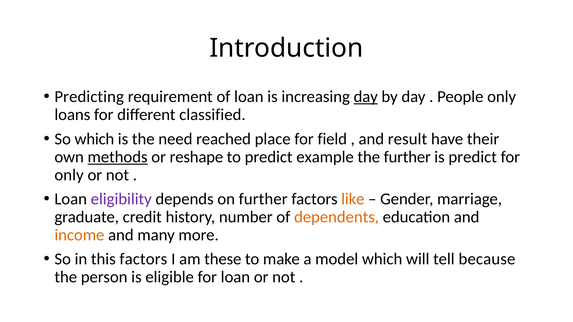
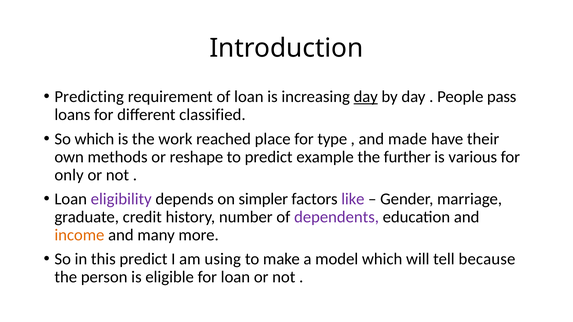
People only: only -> pass (502, 97)
need: need -> work (175, 139)
field: field -> type (332, 139)
result: result -> made (407, 139)
methods underline: present -> none (118, 157)
is predict: predict -> various (473, 157)
on further: further -> simpler (263, 199)
like colour: orange -> purple (353, 199)
dependents colour: orange -> purple (337, 217)
this factors: factors -> predict (143, 259)
these: these -> using (223, 259)
